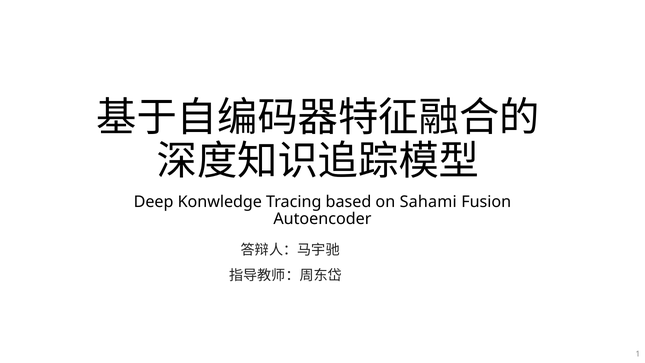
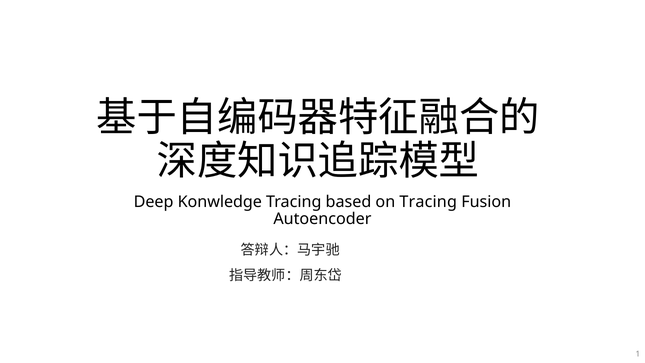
on Sahami: Sahami -> Tracing (428, 202)
